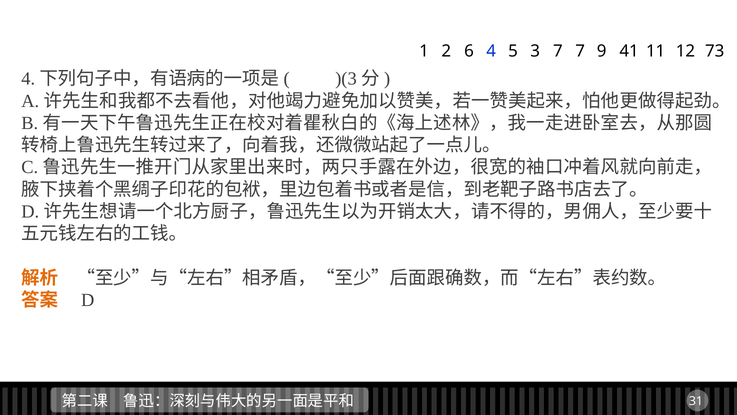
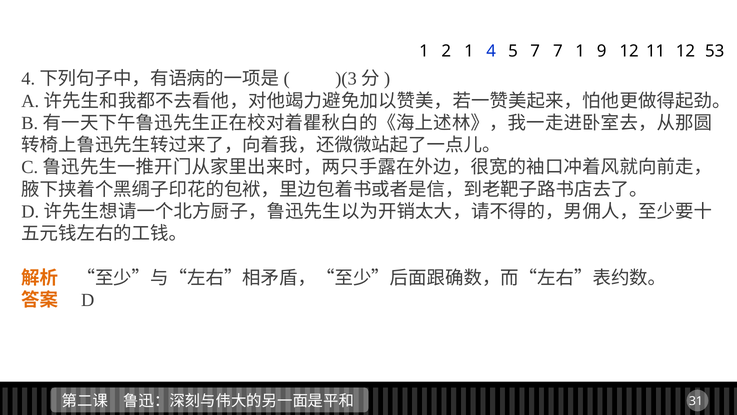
2 6: 6 -> 1 (469, 51)
5 3: 3 -> 7 (535, 51)
7 7: 7 -> 1 (580, 51)
9 41: 41 -> 12 (629, 51)
73: 73 -> 53 (715, 51)
